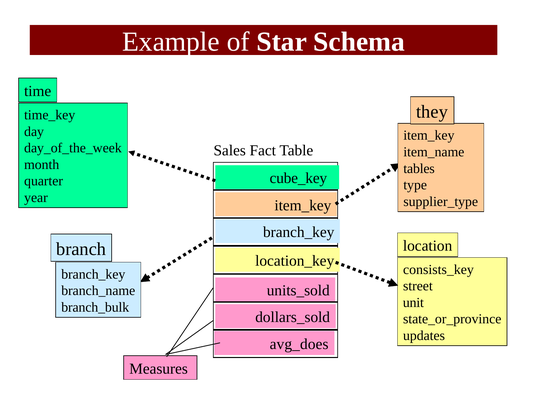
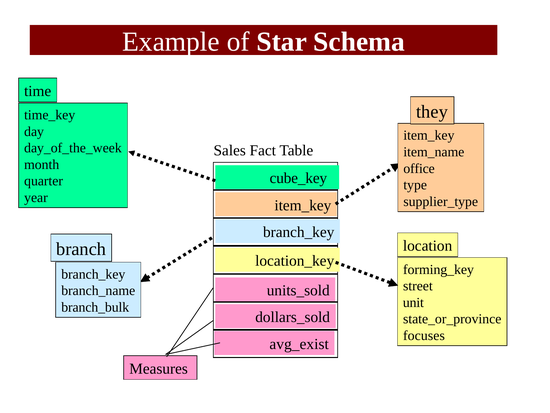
tables: tables -> office (419, 168)
consists_key: consists_key -> forming_key (438, 269)
updates: updates -> focuses (424, 335)
avg_does: avg_does -> avg_exist (299, 344)
